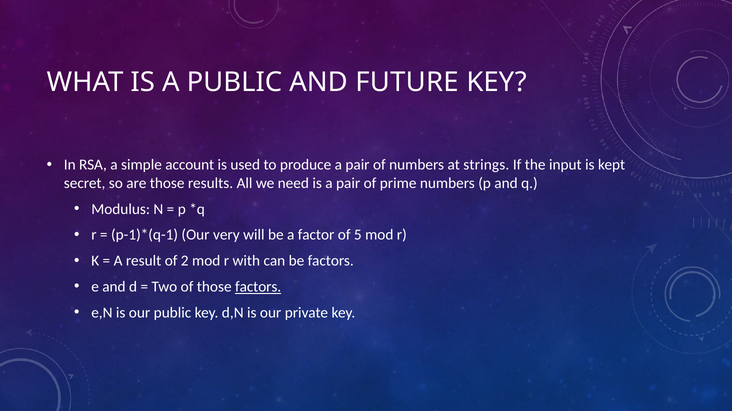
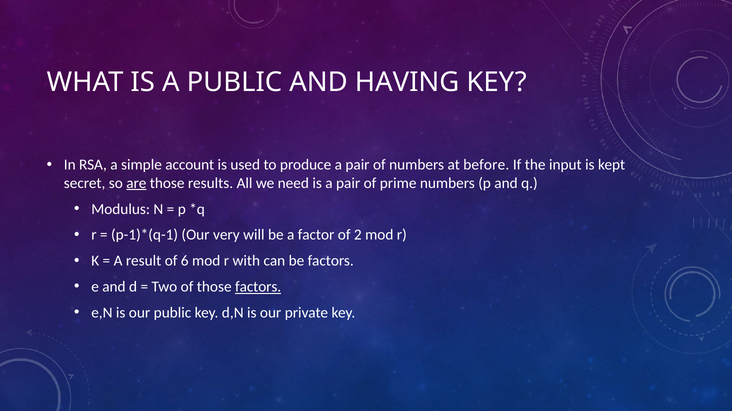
FUTURE: FUTURE -> HAVING (407, 82)
strings: strings -> before (486, 165)
are underline: none -> present (136, 183)
5: 5 -> 2 (358, 235)
2: 2 -> 6 (185, 261)
